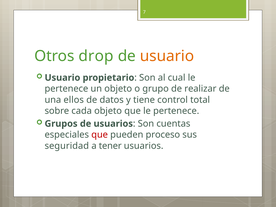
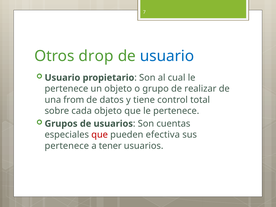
usuario colour: orange -> blue (167, 56)
ellos: ellos -> from (74, 100)
proceso: proceso -> efectiva (163, 135)
seguridad: seguridad -> pertenece (67, 146)
